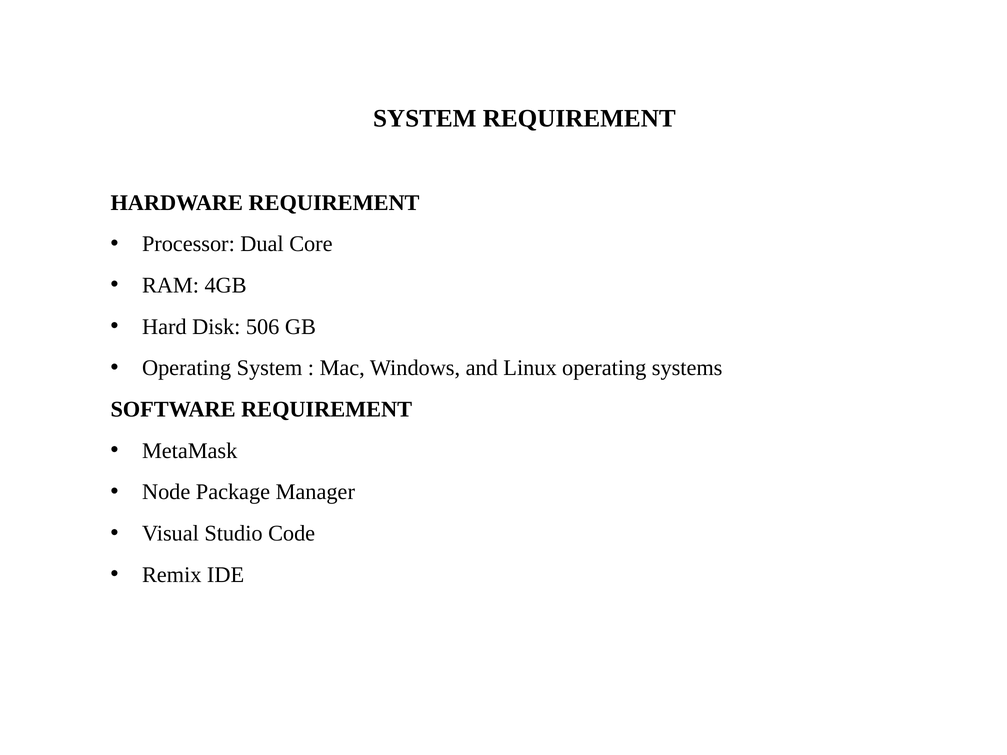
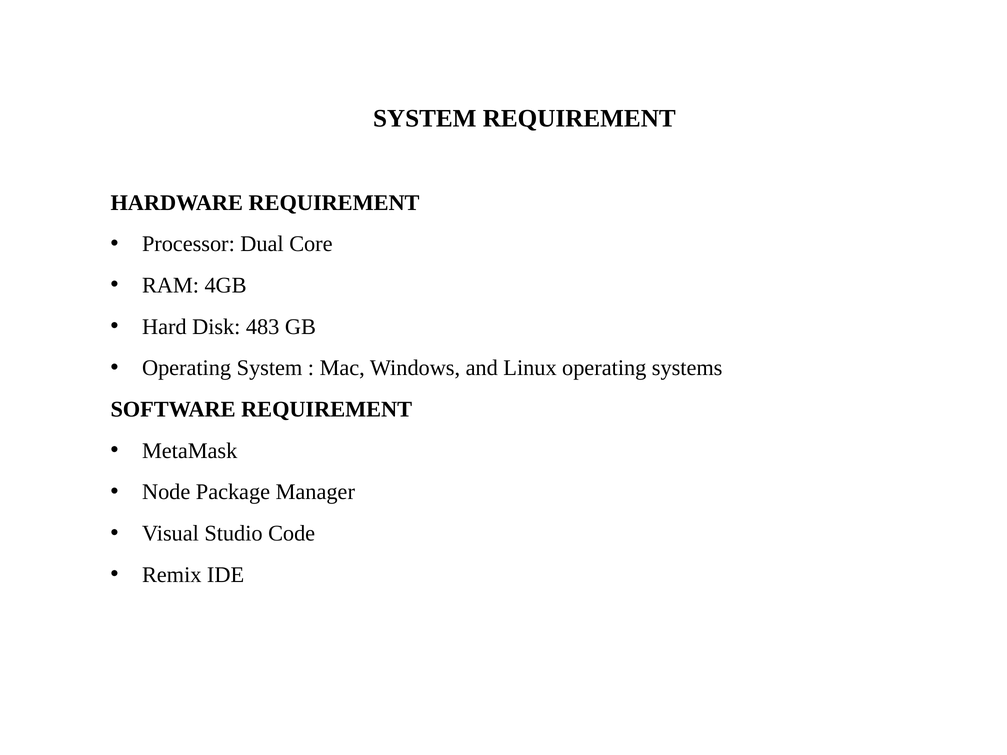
506: 506 -> 483 (263, 327)
